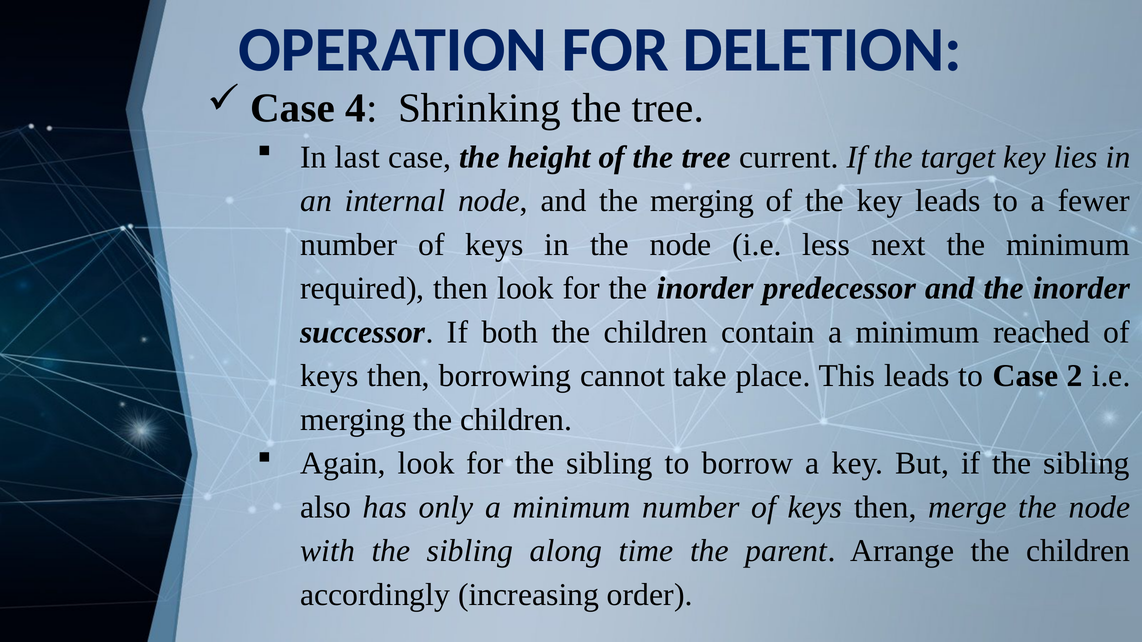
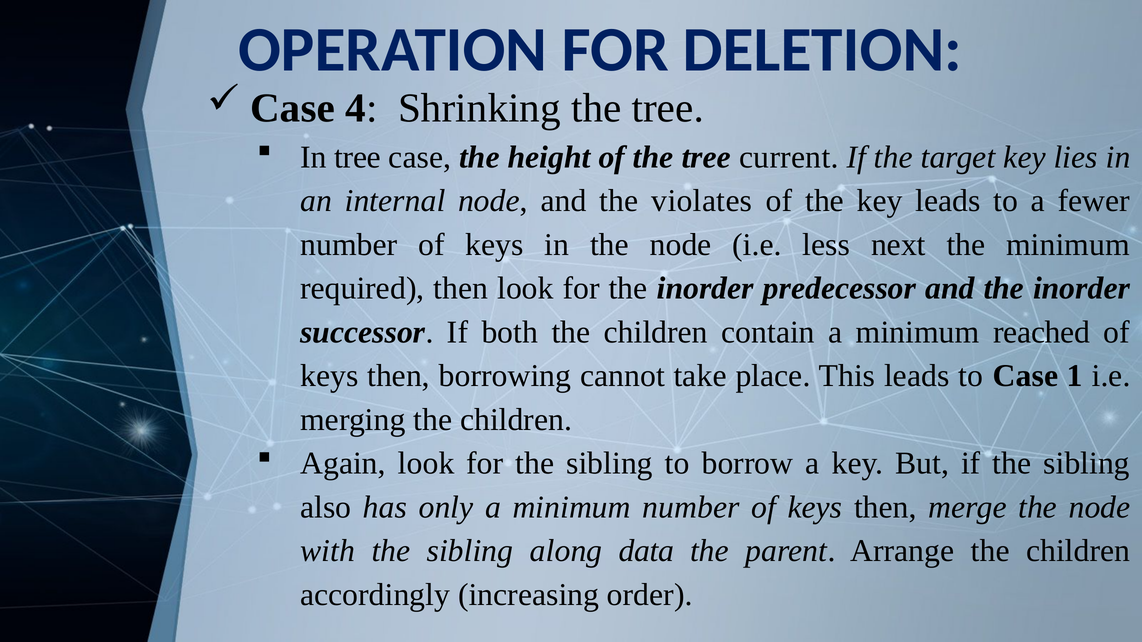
In last: last -> tree (358, 157)
the merging: merging -> violates (702, 201)
2: 2 -> 1 (1075, 376)
time: time -> data (646, 551)
